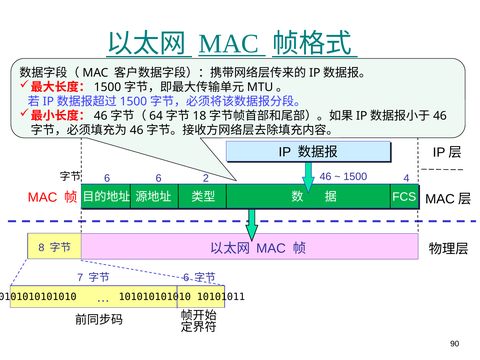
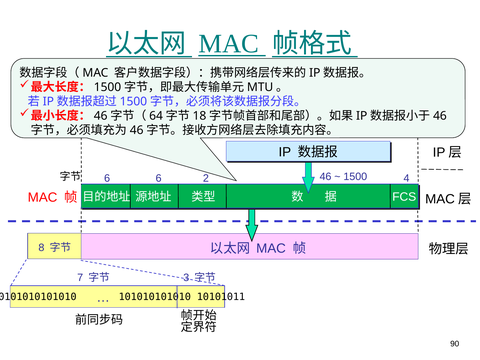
6: 6 -> 3 (186, 277)
